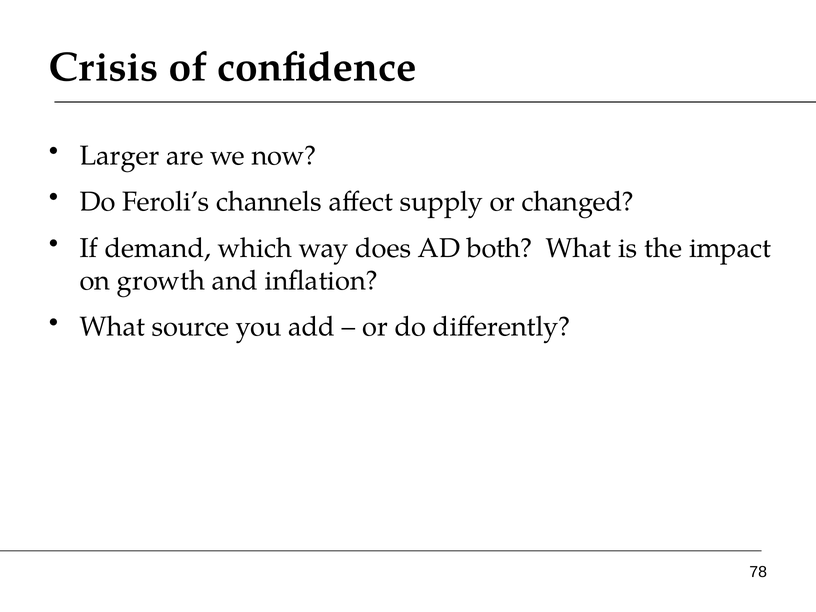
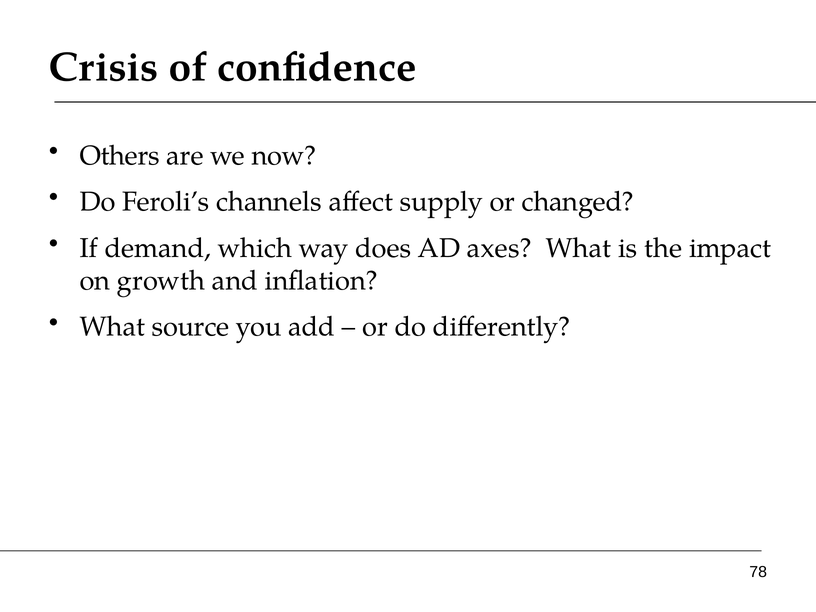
Larger: Larger -> Others (120, 156)
both: both -> axes (499, 248)
